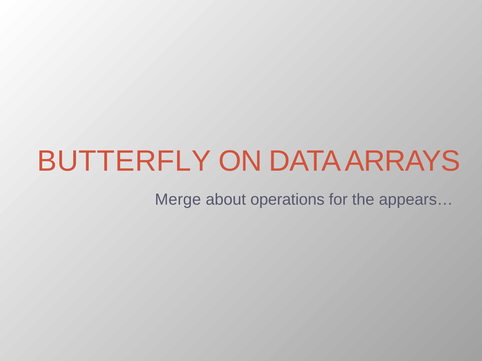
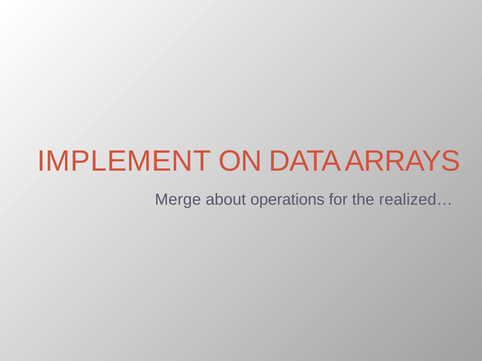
BUTTERFLY: BUTTERFLY -> IMPLEMENT (124, 161)
appears…: appears… -> realized… (416, 200)
